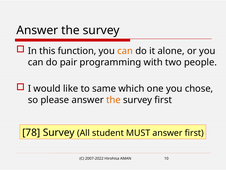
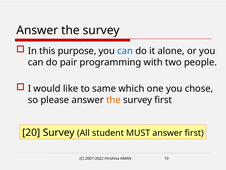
function: function -> purpose (77, 51)
can colour: orange -> blue (125, 51)
78: 78 -> 20 (31, 132)
